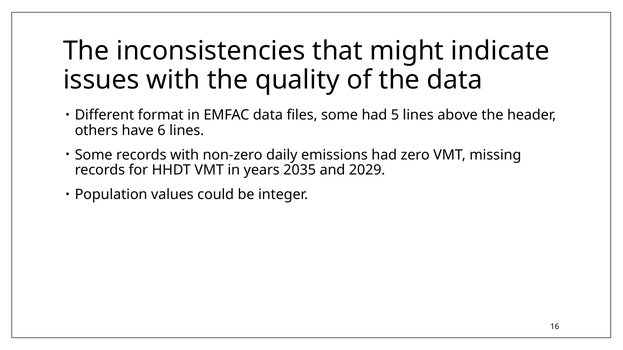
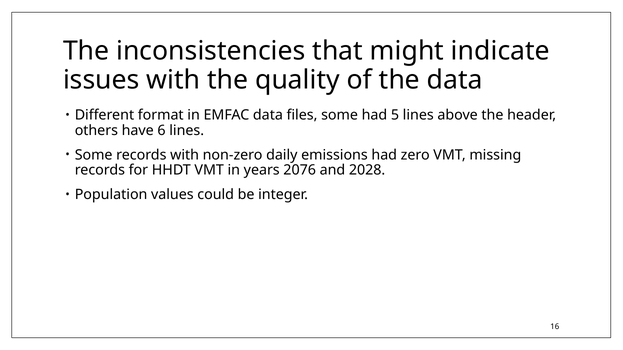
2035: 2035 -> 2076 (300, 170)
2029: 2029 -> 2028 (367, 170)
